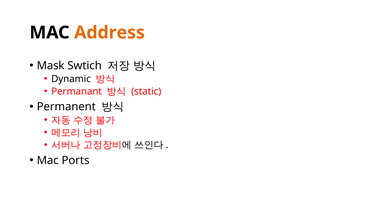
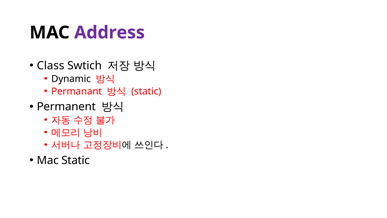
Address colour: orange -> purple (109, 33)
Mask: Mask -> Class (51, 65)
Mac Ports: Ports -> Static (76, 160)
